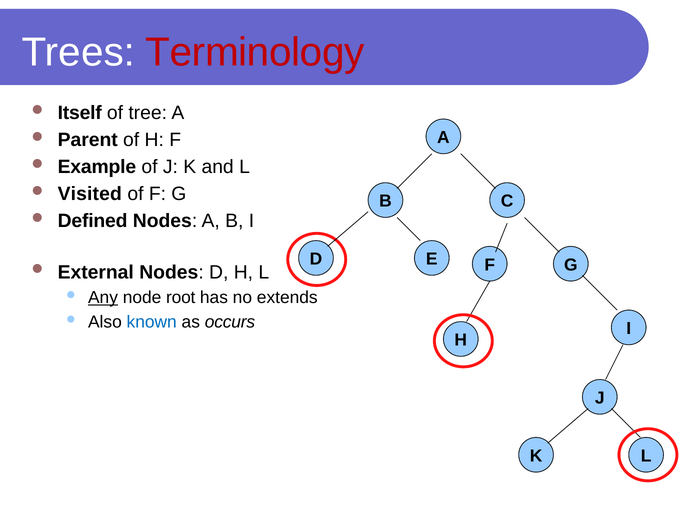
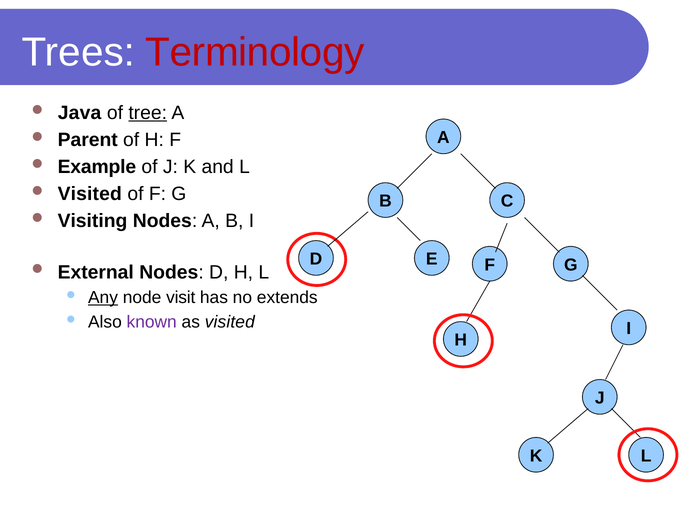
Itself: Itself -> Java (80, 113)
tree underline: none -> present (148, 113)
Defined: Defined -> Visiting (92, 221)
root: root -> visit (181, 298)
known colour: blue -> purple (152, 322)
as occurs: occurs -> visited (230, 322)
